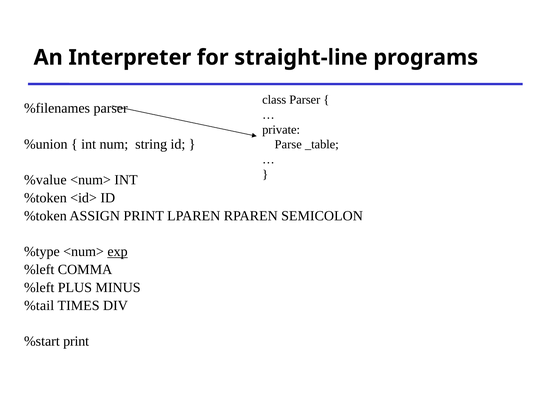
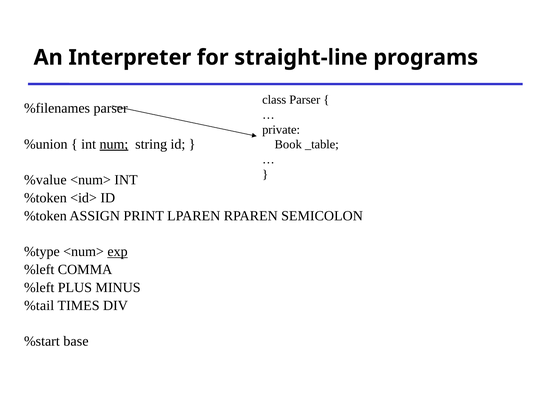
num underline: none -> present (114, 144)
Parse: Parse -> Book (288, 145)
%start print: print -> base (76, 341)
